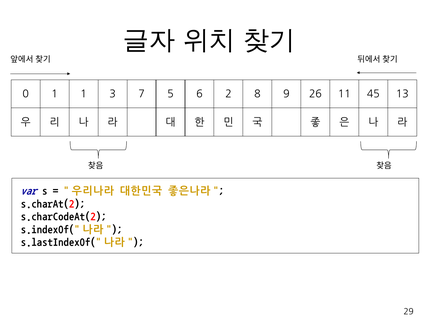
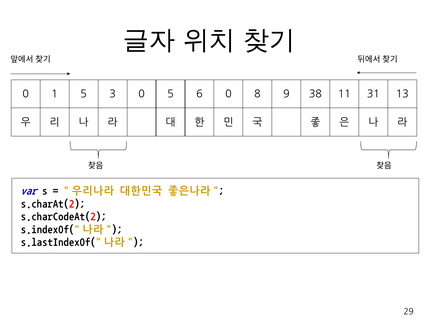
1 1: 1 -> 5 (84, 94)
3 7: 7 -> 0 (142, 94)
6 2: 2 -> 0 (228, 94)
26: 26 -> 38 (315, 94)
45: 45 -> 31 (373, 94)
